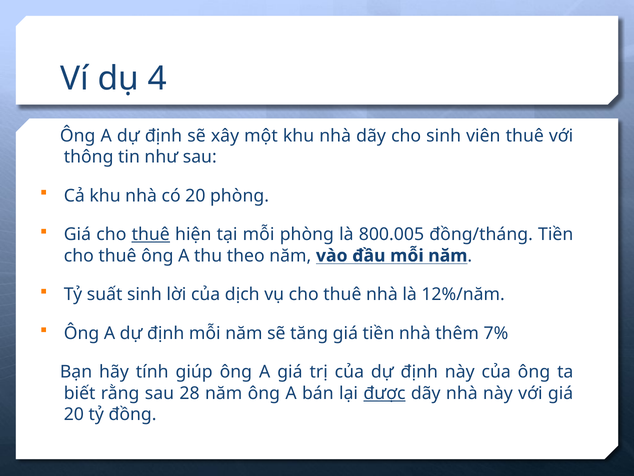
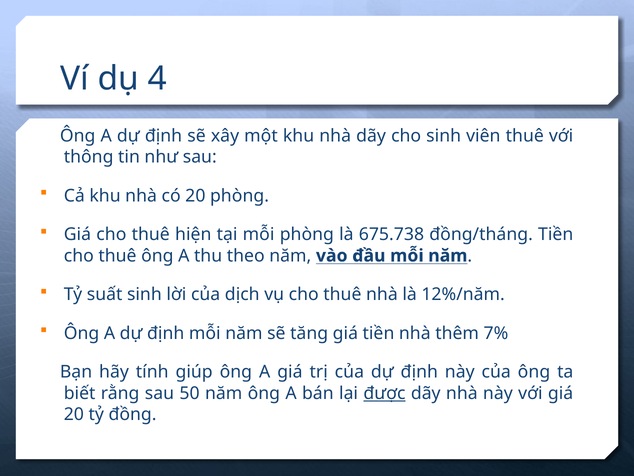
thuê underline: present -> none (151, 234)
800.005: 800.005 -> 675.738 (391, 234)
28: 28 -> 50 (190, 393)
